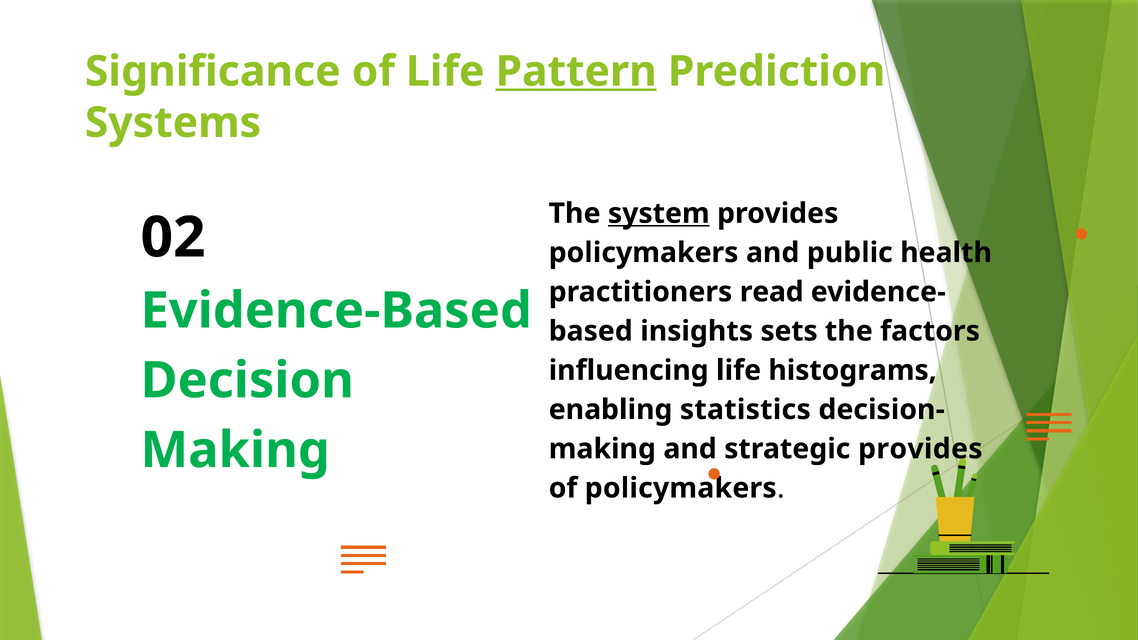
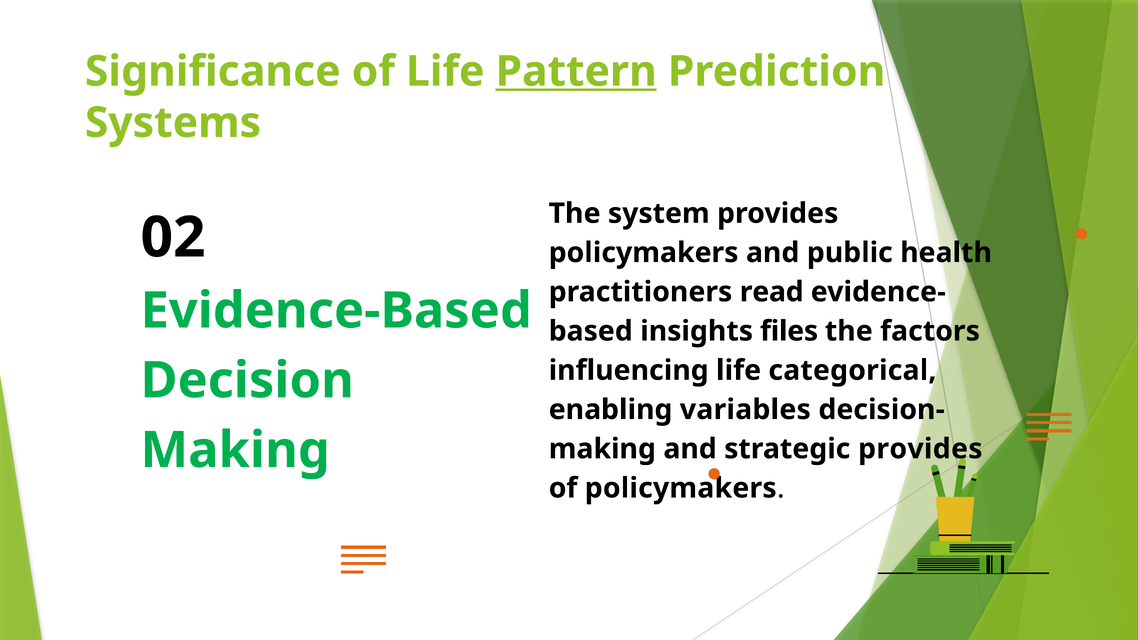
system underline: present -> none (659, 214)
sets: sets -> files (789, 331)
histograms: histograms -> categorical (852, 370)
statistics: statistics -> variables (745, 410)
